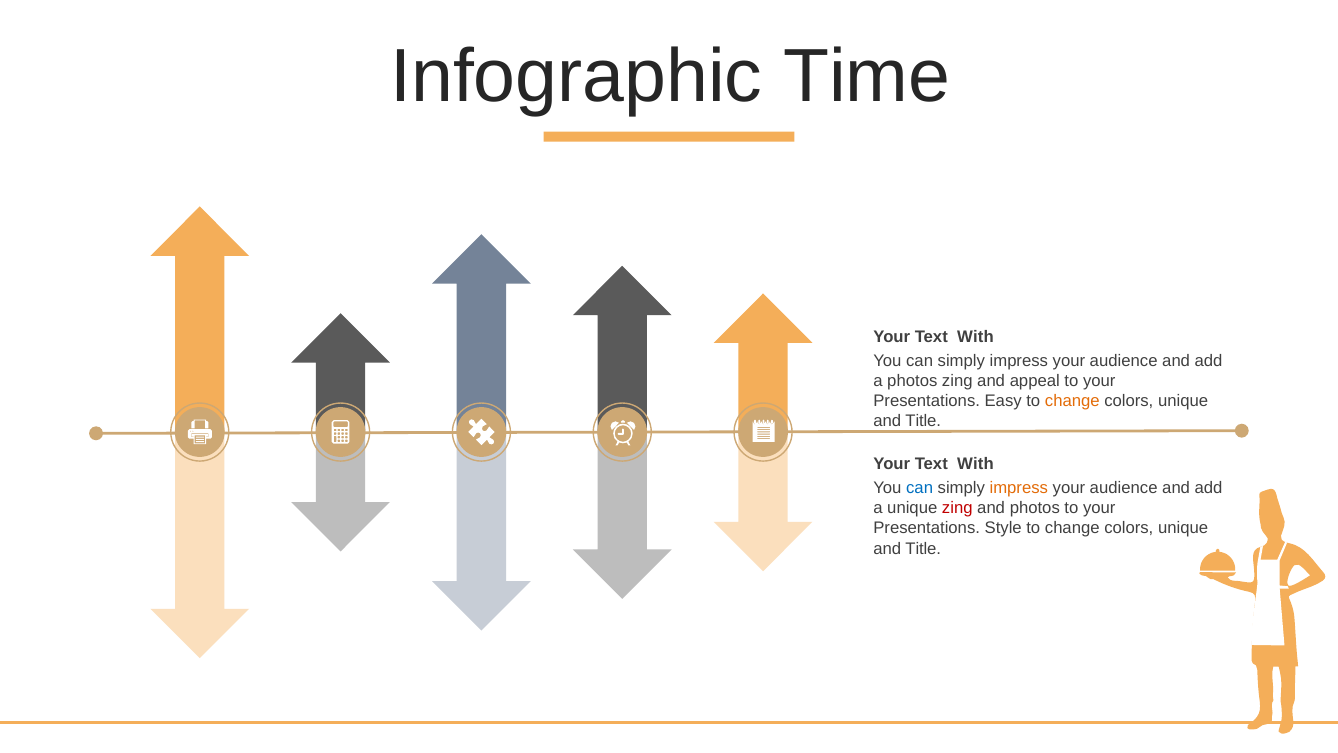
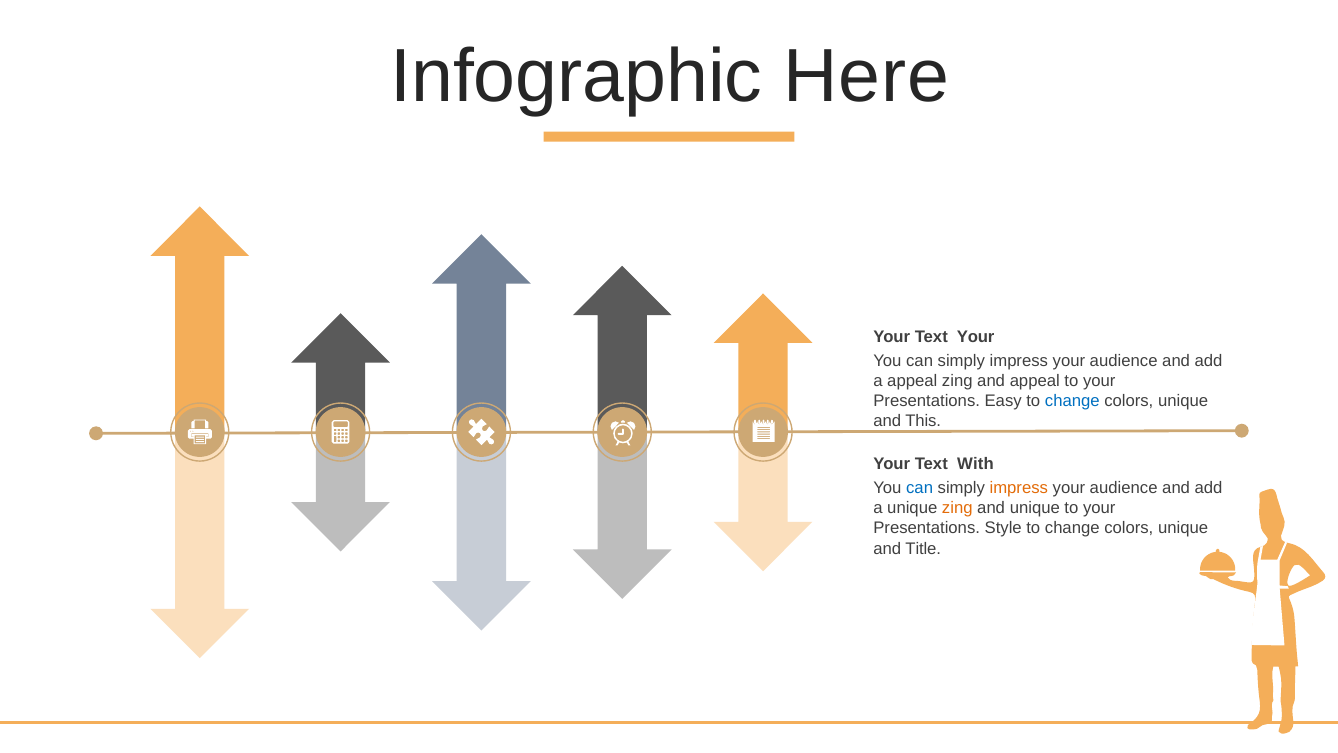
Time: Time -> Here (866, 77)
With: With -> Your (976, 337)
a photos: photos -> appeal (912, 380)
change colour: orange -> blue (1072, 400)
Title: Title -> This (923, 421)
zing colour: red -> orange (957, 508)
and photos: photos -> unique (1035, 508)
